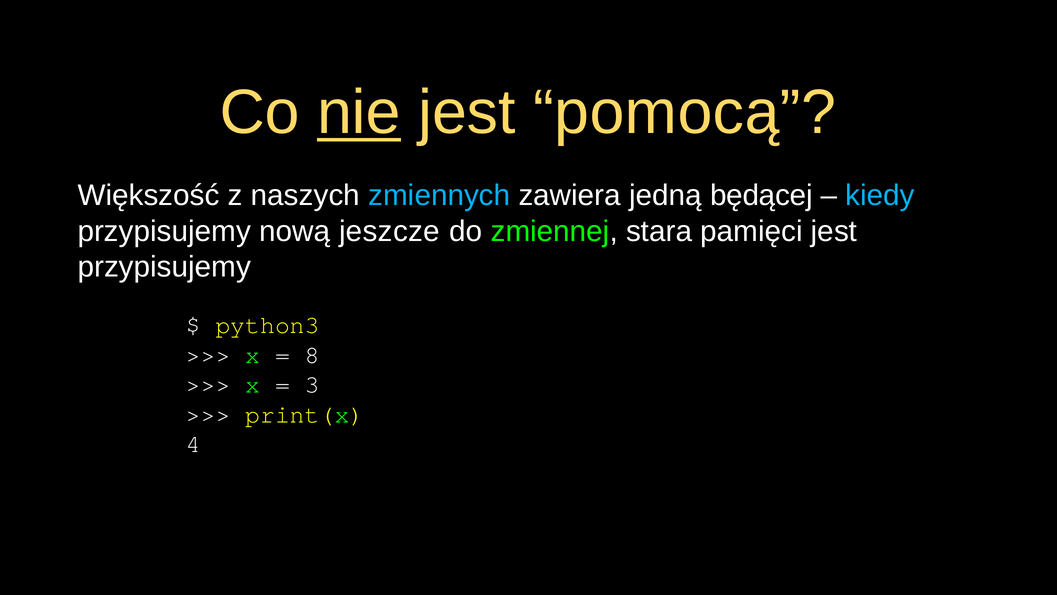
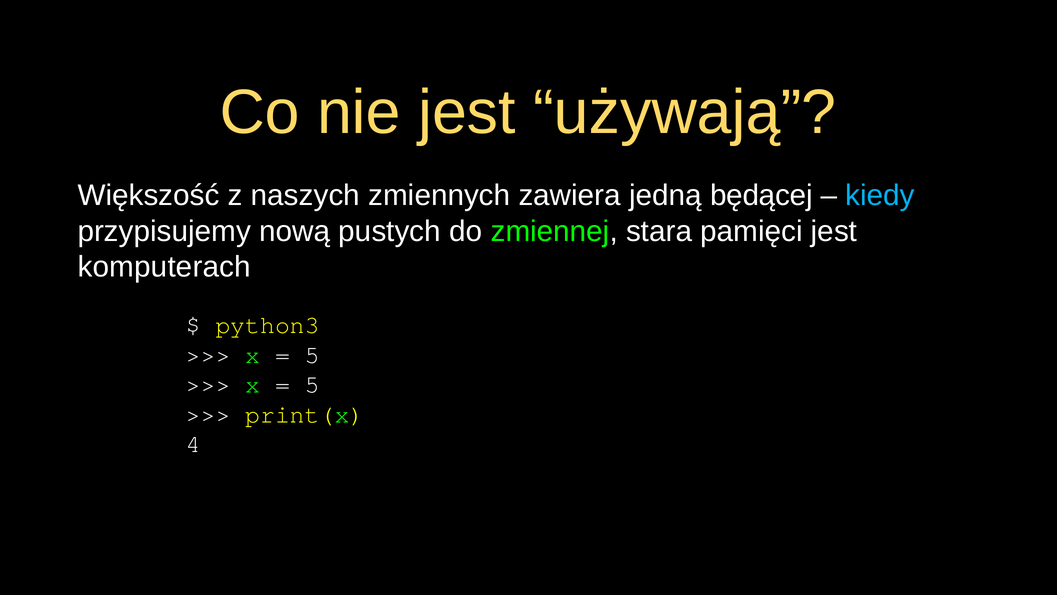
nie underline: present -> none (359, 113)
pomocą: pomocą -> używają (685, 113)
zmiennych colour: light blue -> white (439, 195)
jeszcze: jeszcze -> pustych (390, 231)
przypisujemy: przypisujemy -> komputerach (164, 267)
8: 8 -> 5 (312, 355)
3: 3 -> 5 (312, 384)
